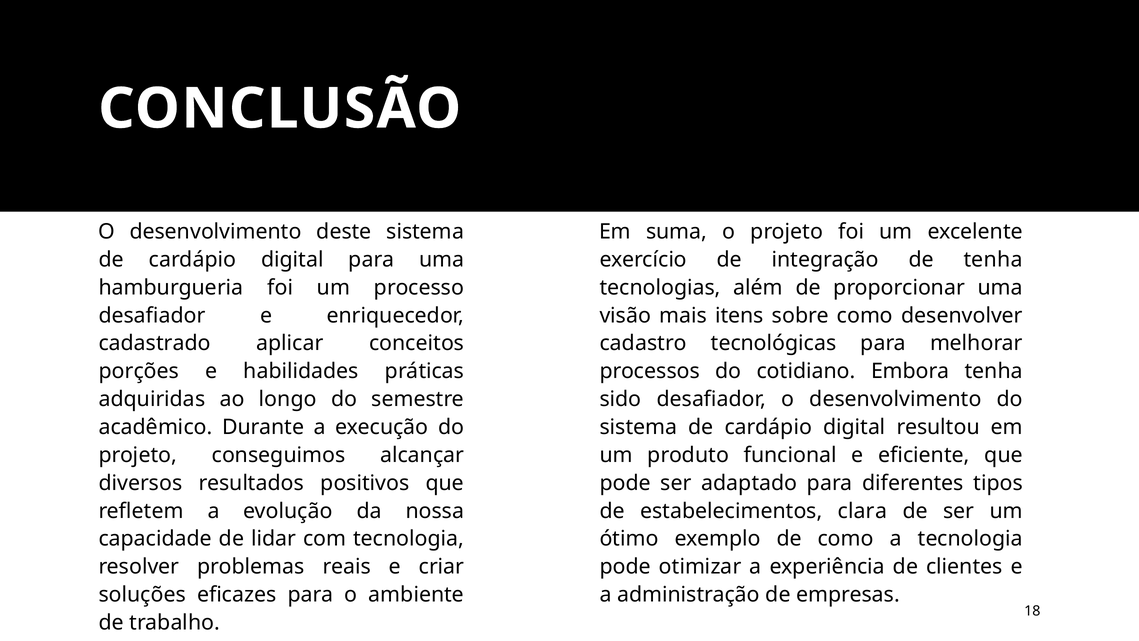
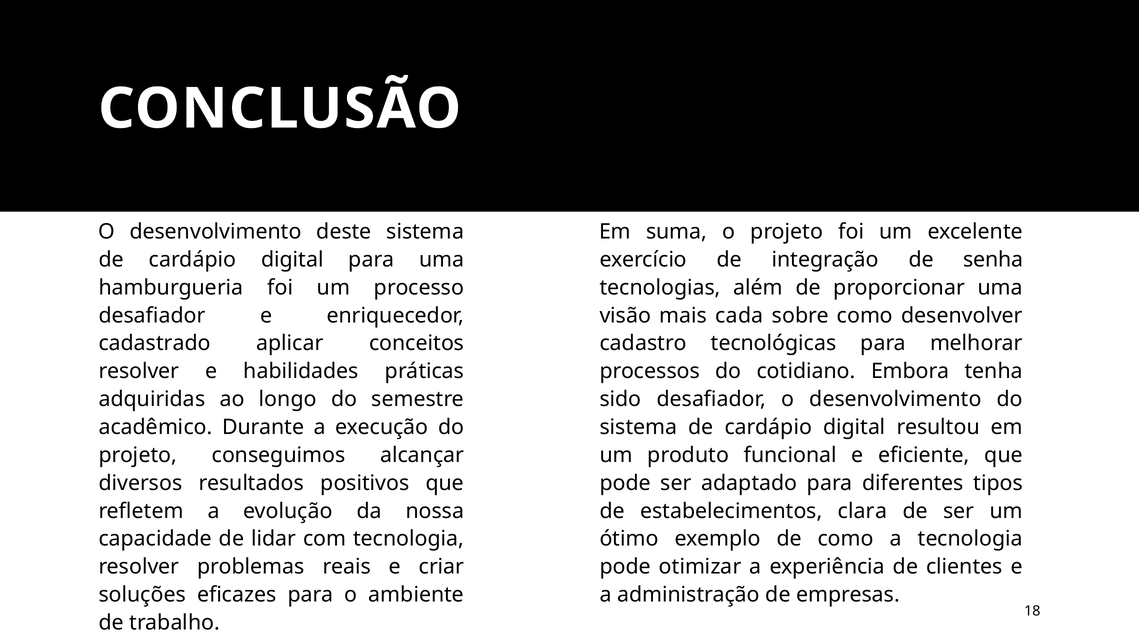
de tenha: tenha -> senha (993, 260)
itens: itens -> cada (739, 315)
porções: porções -> resolver (139, 371)
